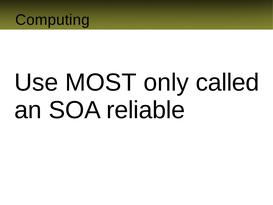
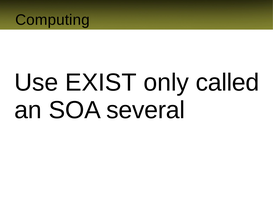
MOST: MOST -> EXIST (101, 82)
reliable: reliable -> several (146, 110)
